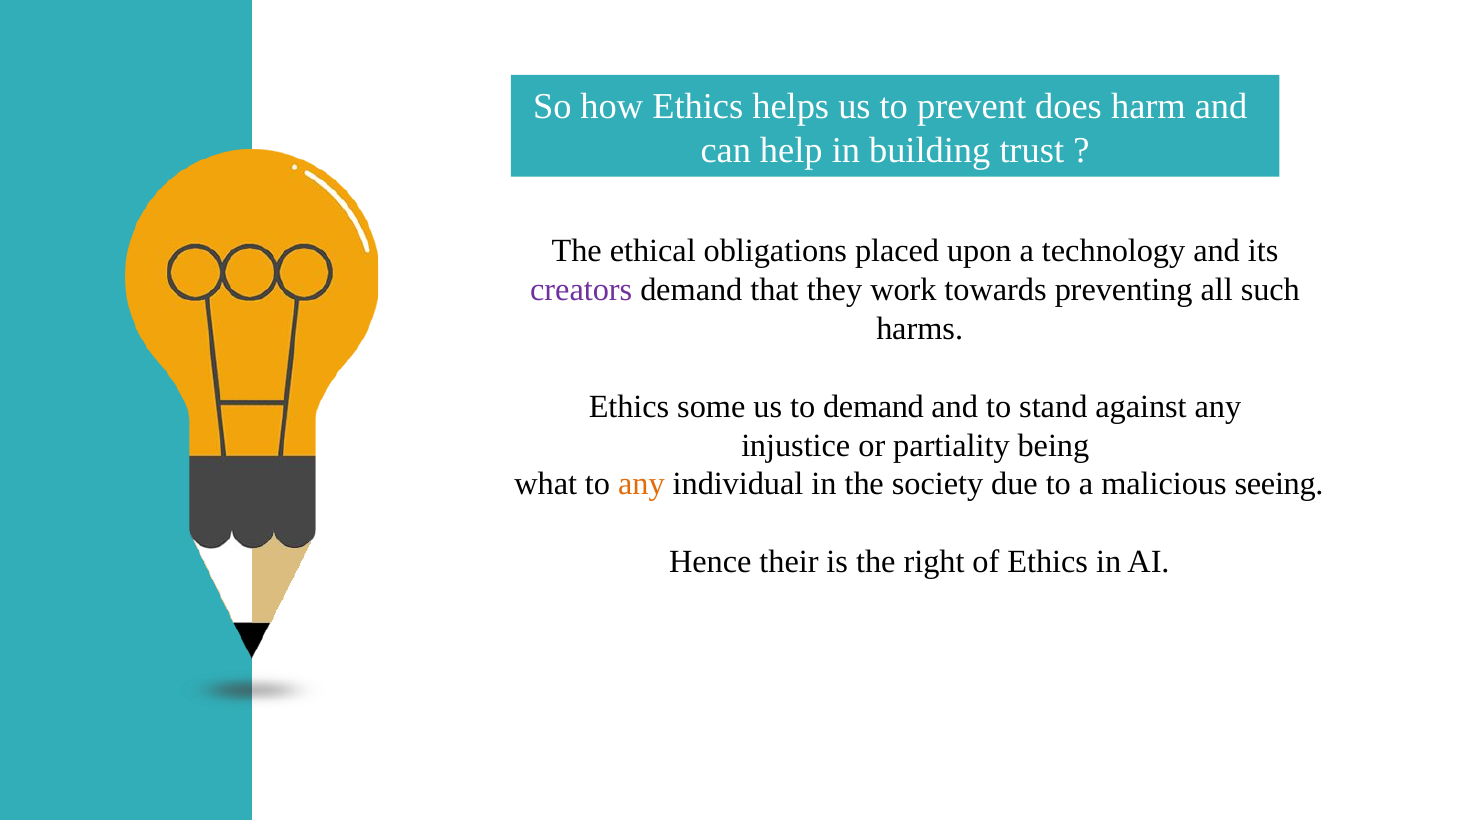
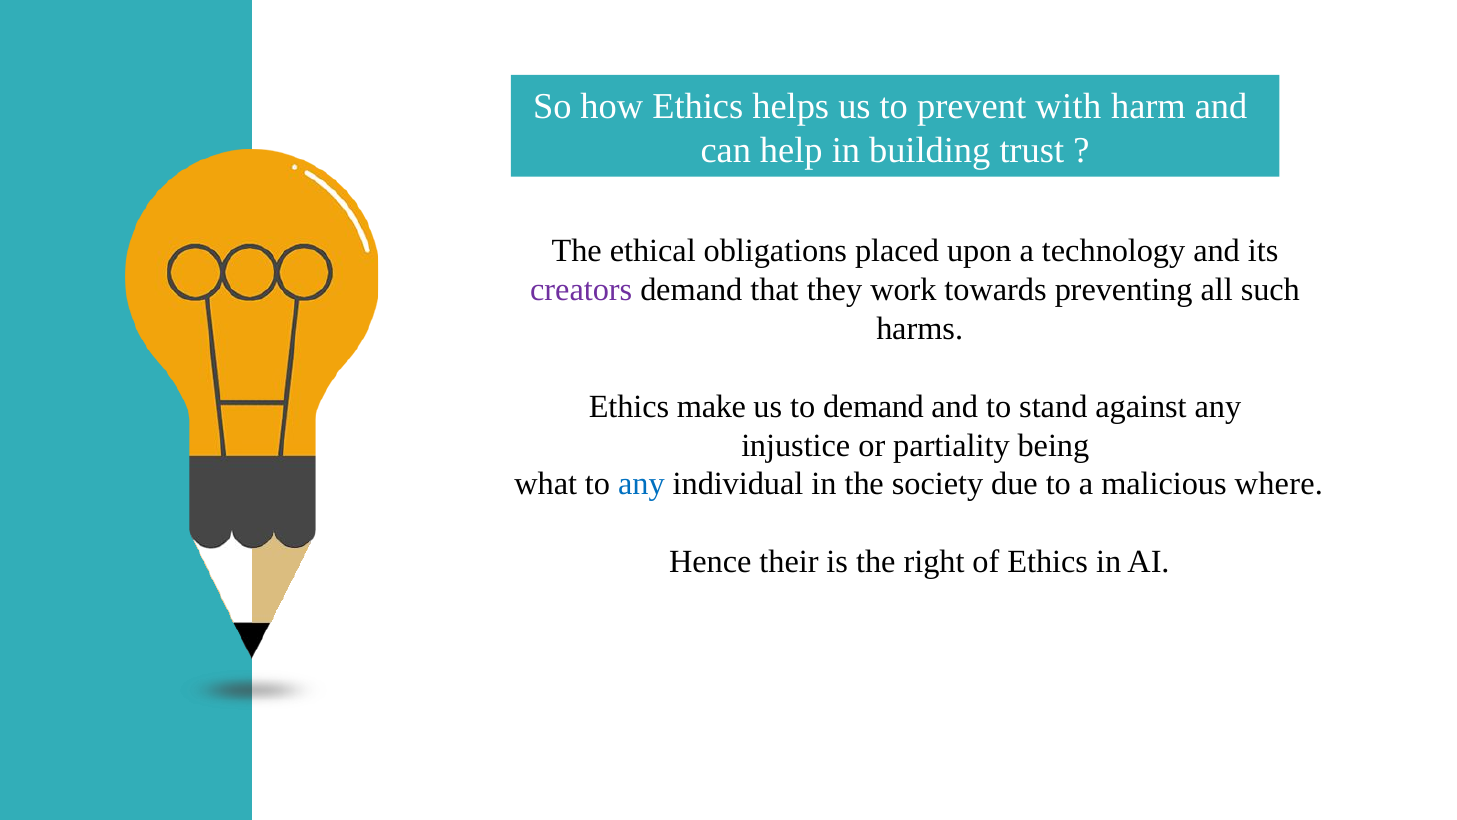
does: does -> with (1068, 106)
some: some -> make (711, 406)
any colour: orange -> blue (641, 484)
seeing: seeing -> where (1279, 484)
